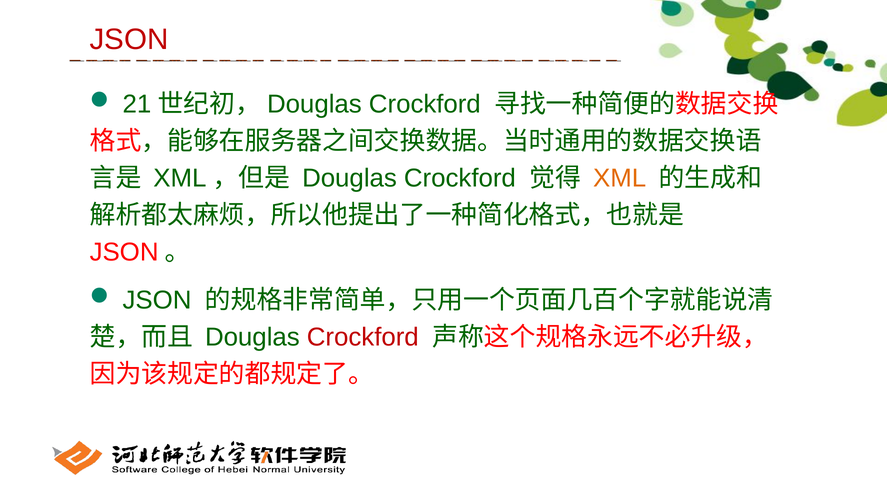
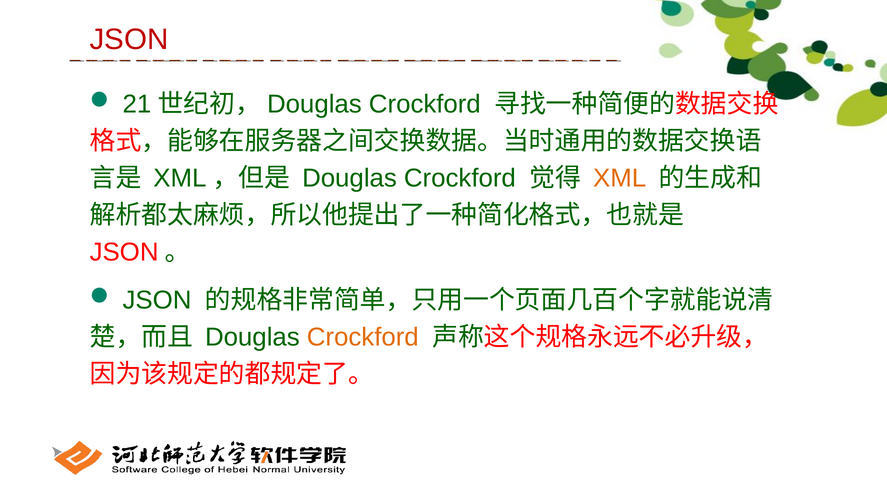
Crockford colour: red -> orange (363, 337)
